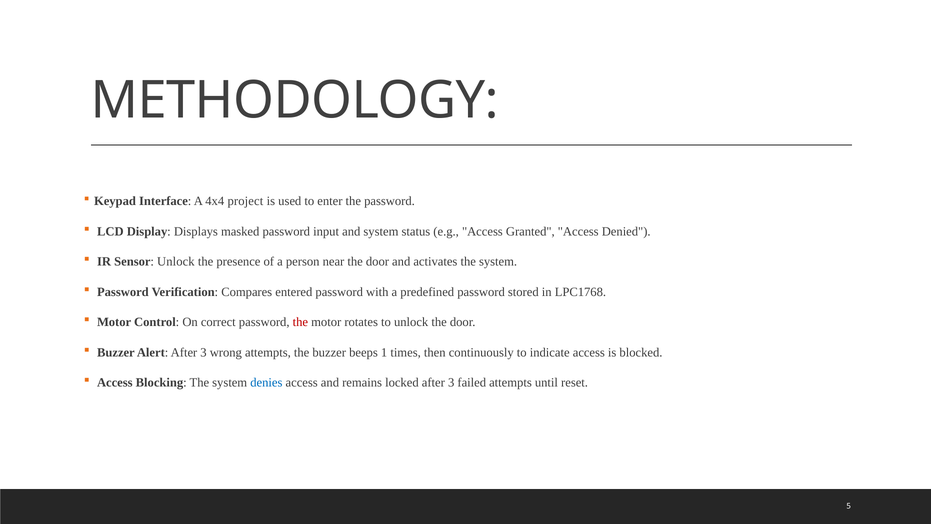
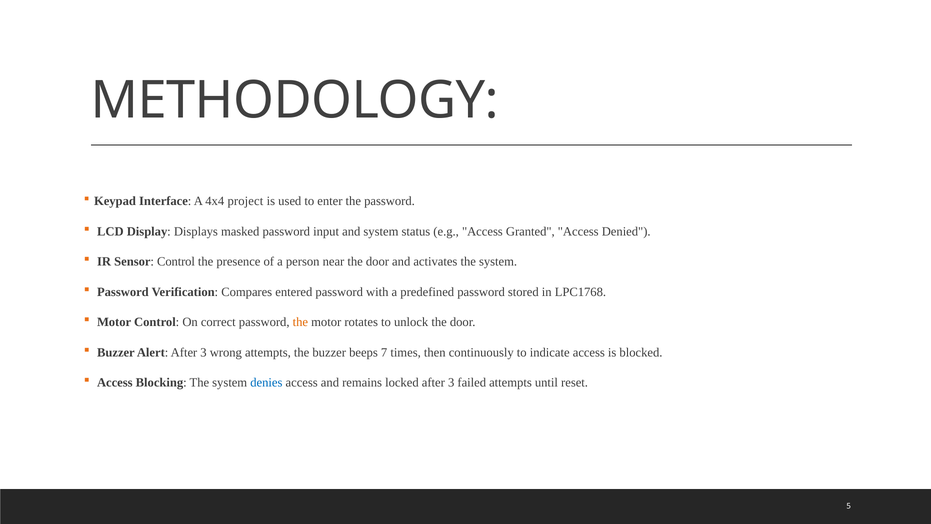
Sensor Unlock: Unlock -> Control (176, 261)
the colour: red -> orange (300, 322)
1: 1 -> 7 (384, 352)
